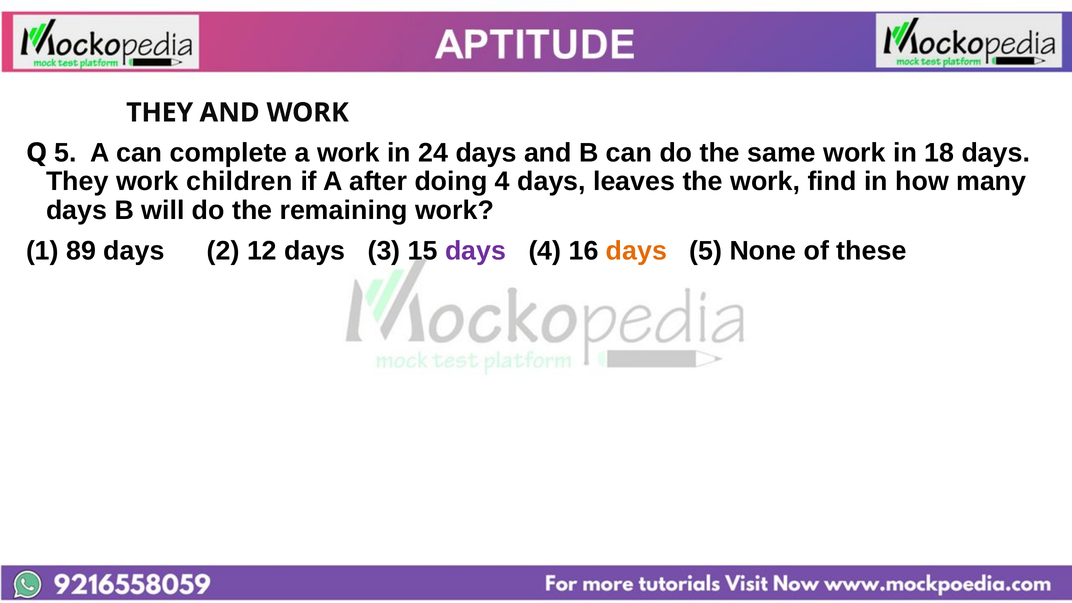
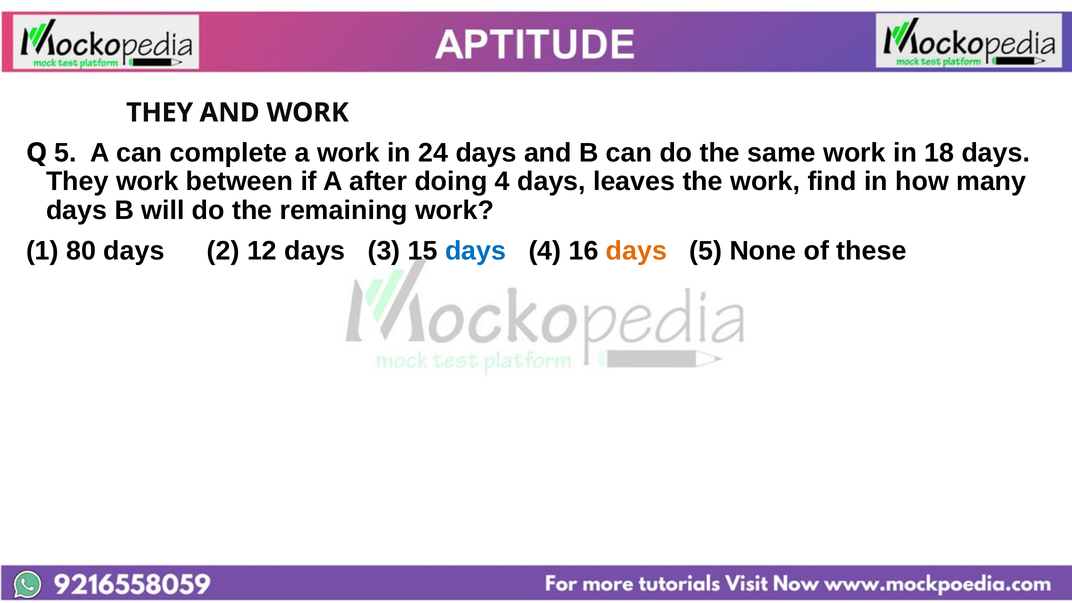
children: children -> between (240, 182)
89: 89 -> 80 (81, 251)
days colour: purple -> blue (476, 251)
